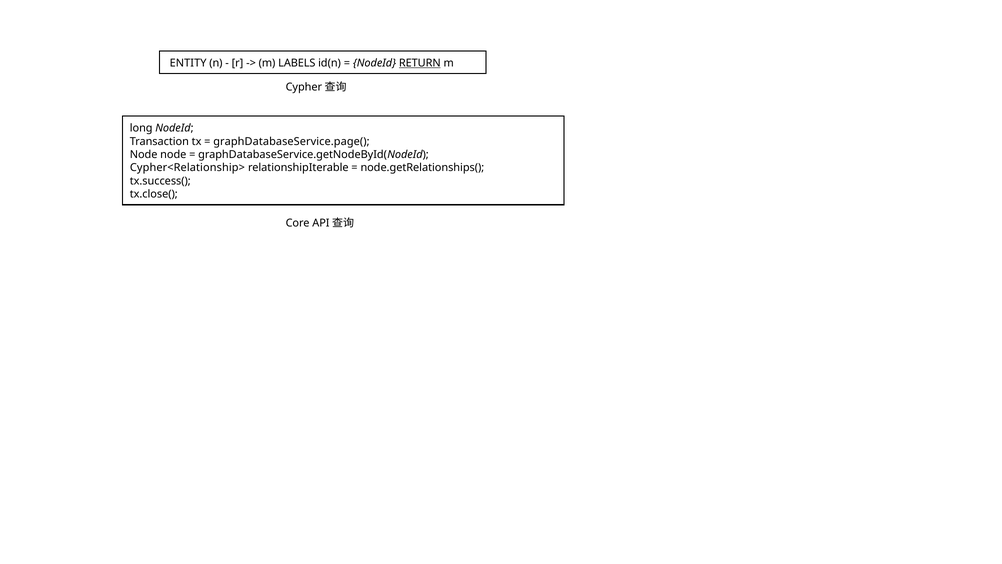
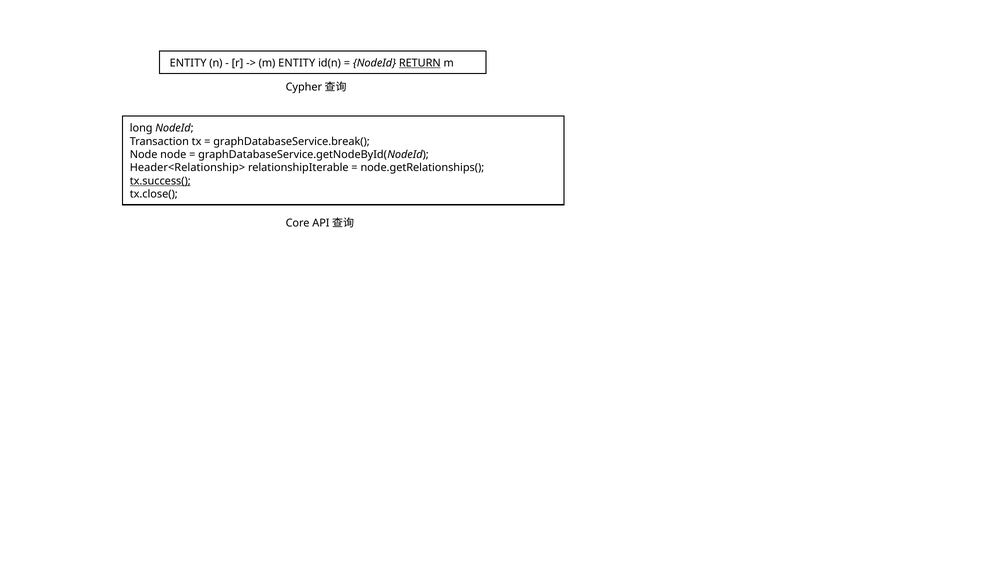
m LABELS: LABELS -> ENTITY (297, 63)
graphDatabaseService.page(: graphDatabaseService.page( -> graphDatabaseService.break( (292, 141)
Cypher<Relationship>: Cypher<Relationship> -> Header<Relationship> (187, 168)
tx.success( underline: none -> present (160, 181)
